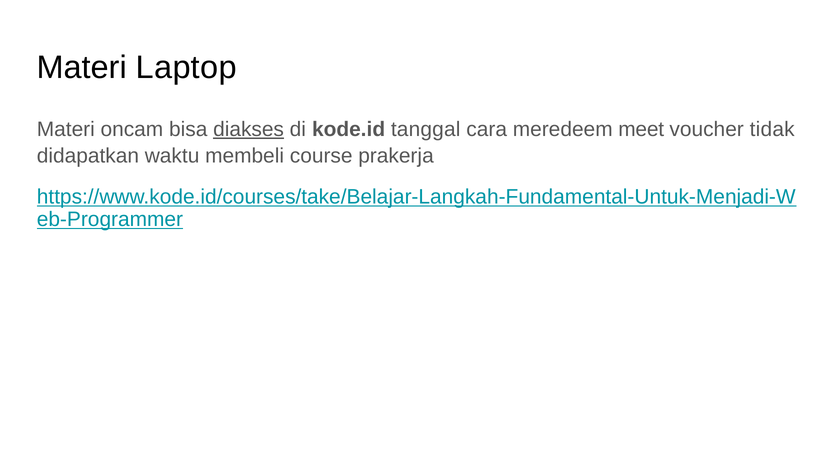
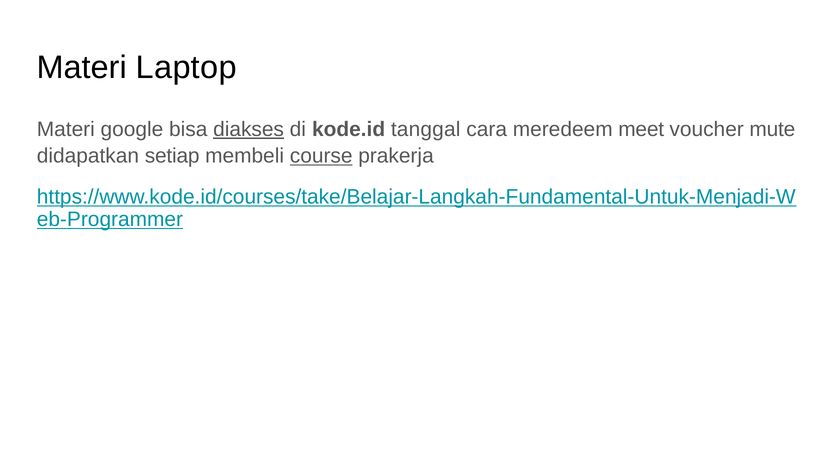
oncam: oncam -> google (132, 129)
tidak: tidak -> mute (772, 129)
waktu: waktu -> setiap (172, 156)
course underline: none -> present (321, 156)
